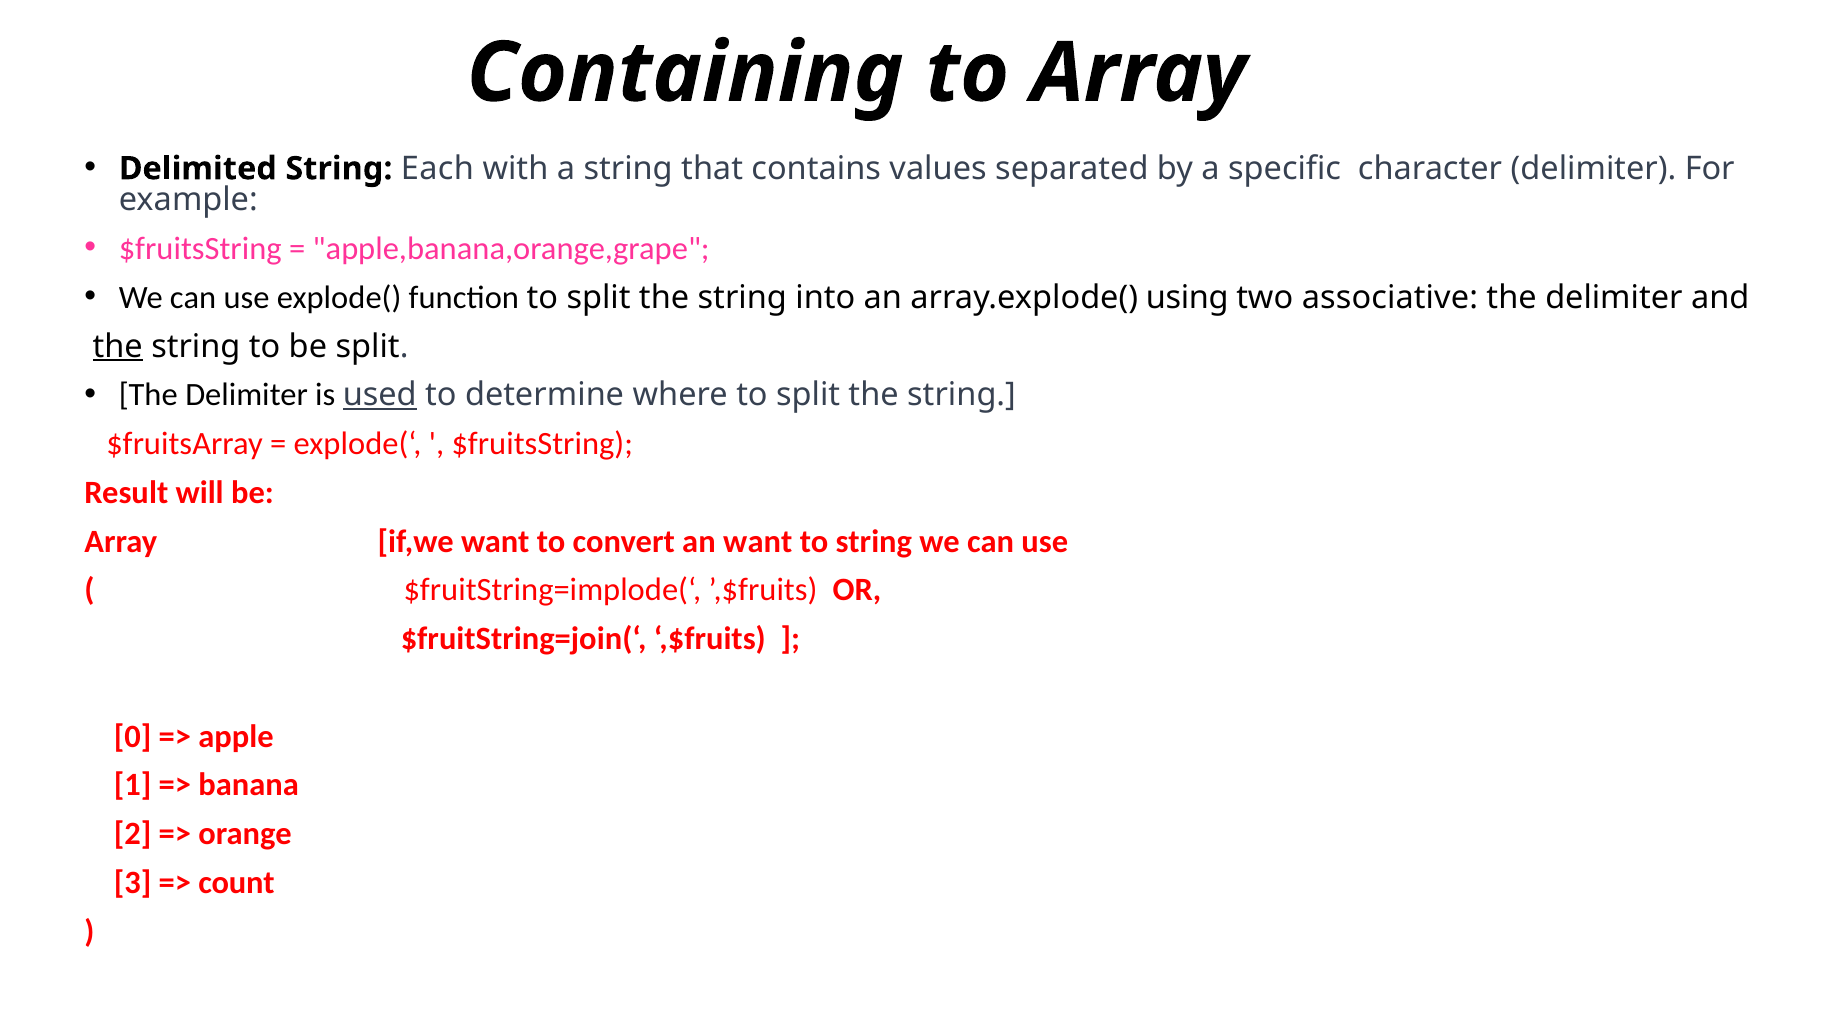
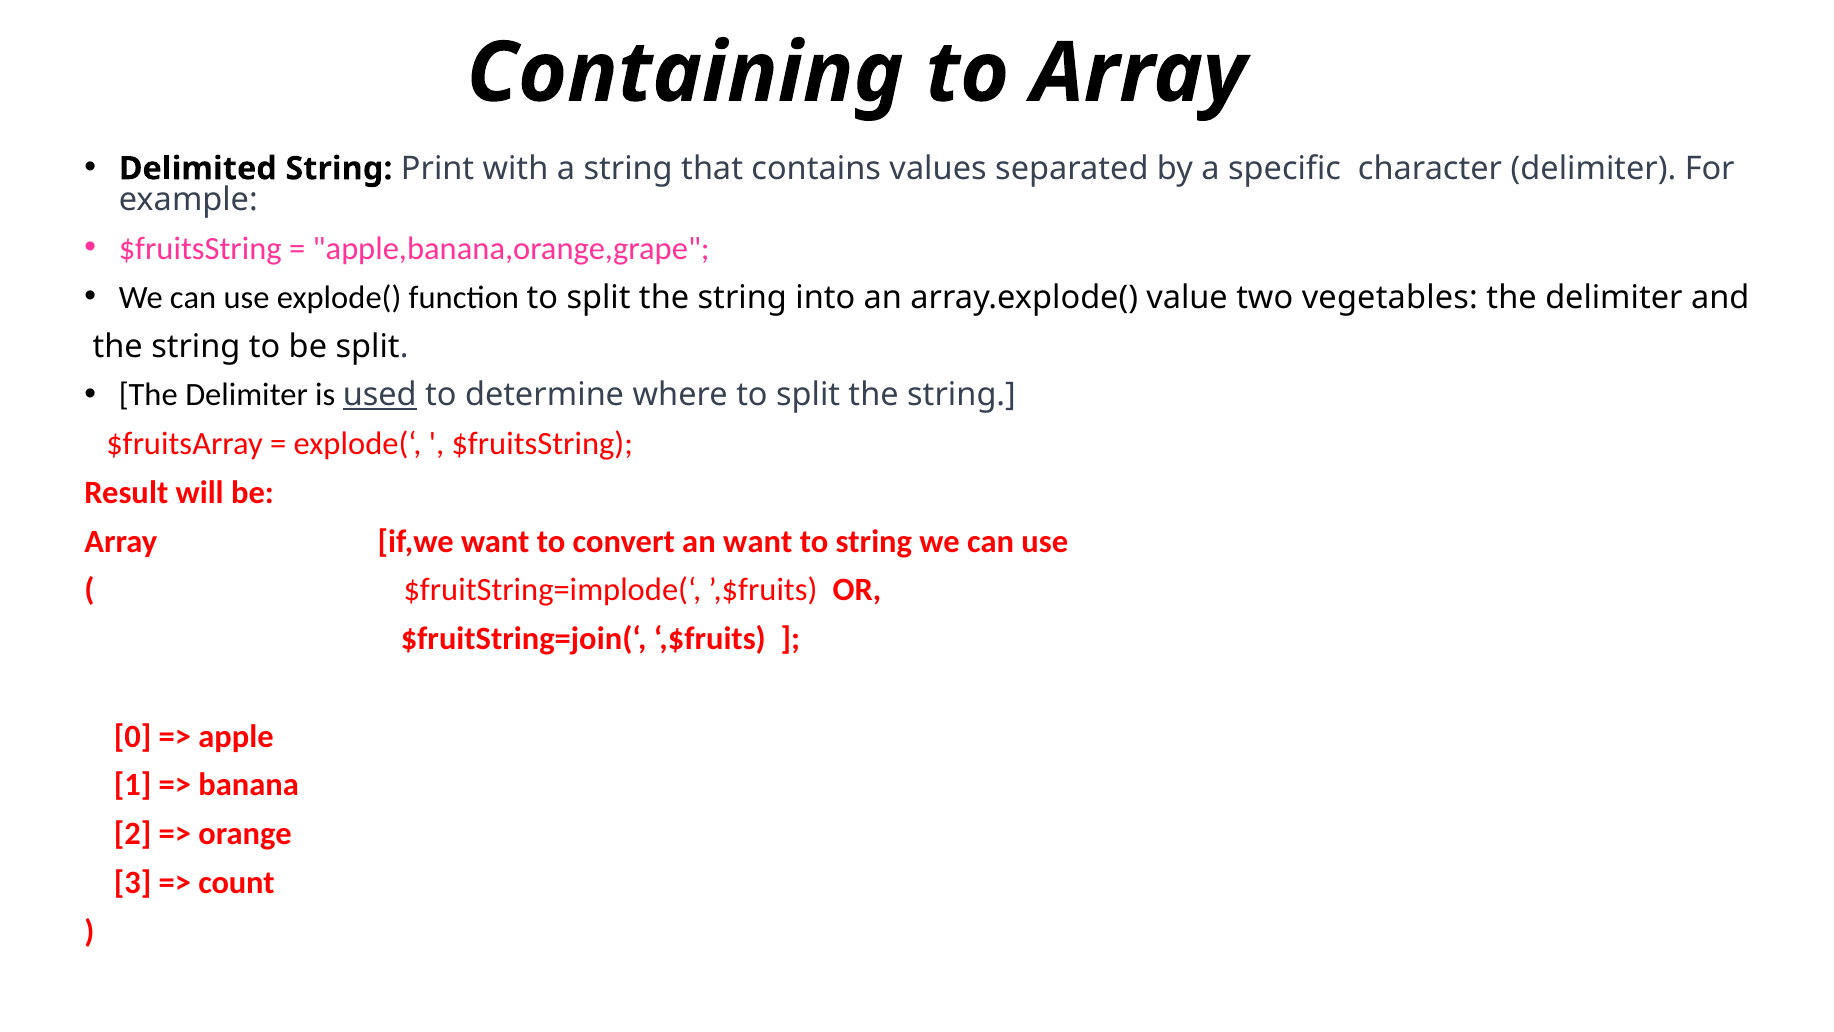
Each: Each -> Print (438, 169)
using: using -> value (1187, 298)
associative: associative -> vegetables (1390, 298)
the underline: present -> none (118, 346)
